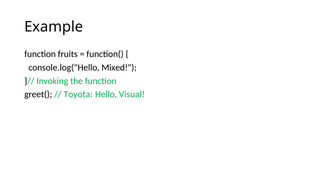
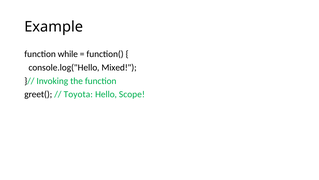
fruits: fruits -> while (68, 54)
Visual: Visual -> Scope (132, 94)
